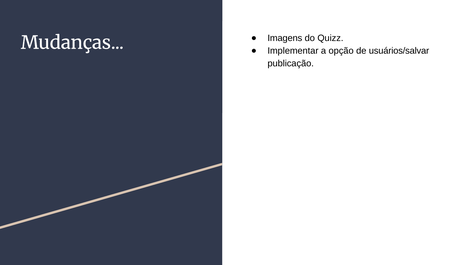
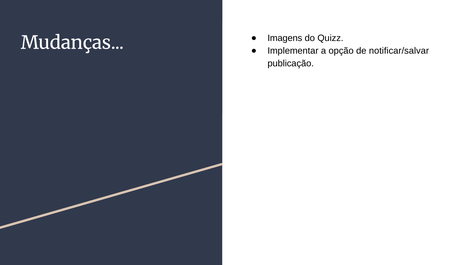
usuários/salvar: usuários/salvar -> notificar/salvar (399, 51)
